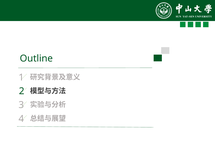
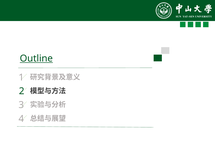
Outline underline: none -> present (36, 59)
